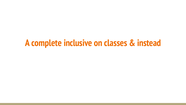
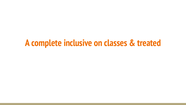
instead: instead -> treated (149, 43)
